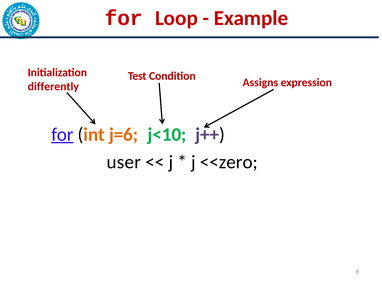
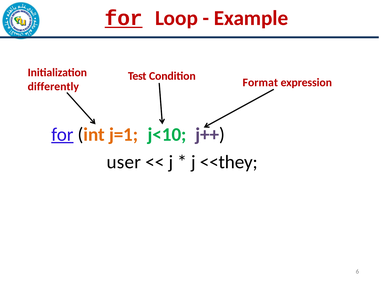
for underline: none -> present (124, 18)
Assigns: Assigns -> Format (260, 82)
j=6: j=6 -> j=1 (124, 134)
<<zero: <<zero -> <<they (229, 162)
